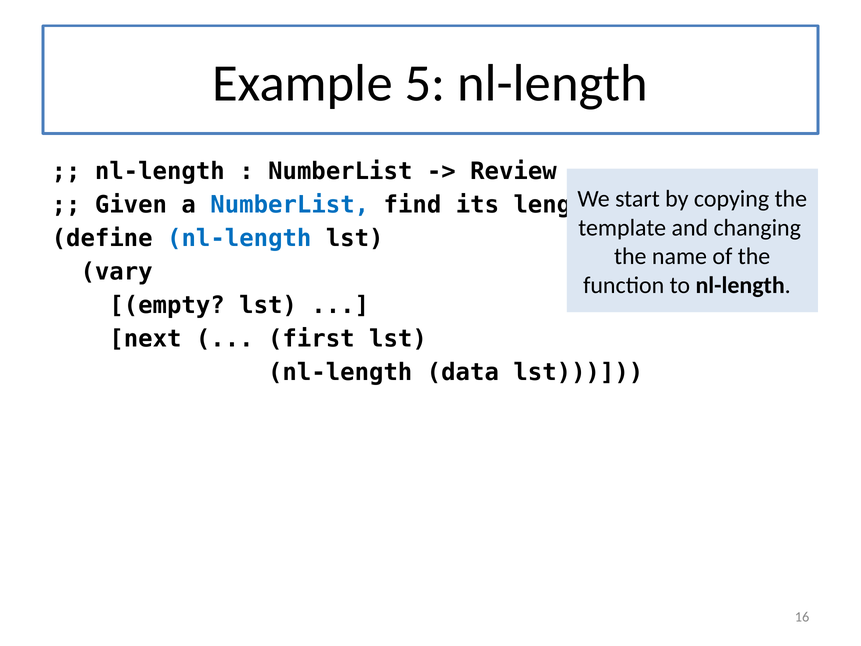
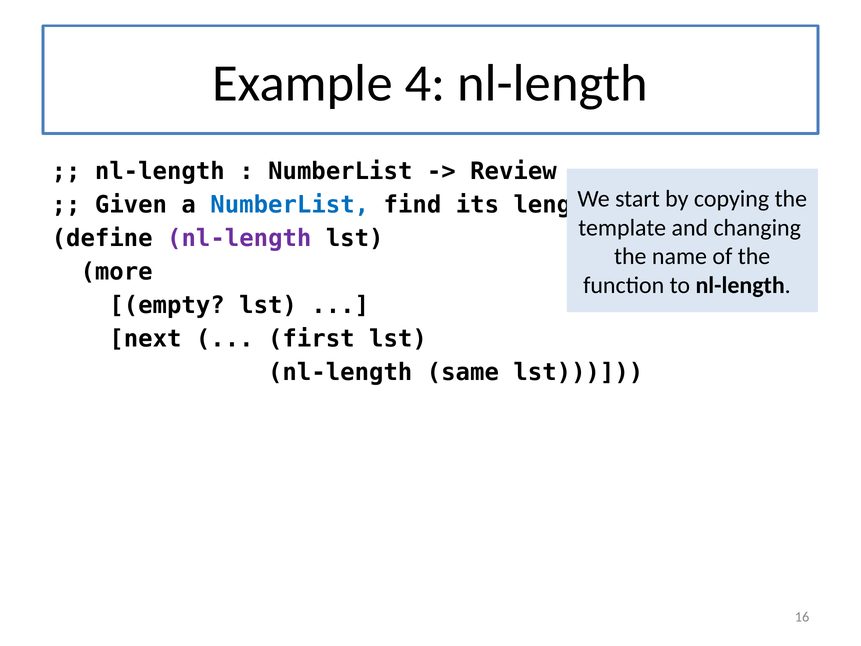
5: 5 -> 4 (425, 83)
nl-length colour: blue -> purple (239, 238)
vary: vary -> more (117, 272)
data: data -> same (463, 372)
